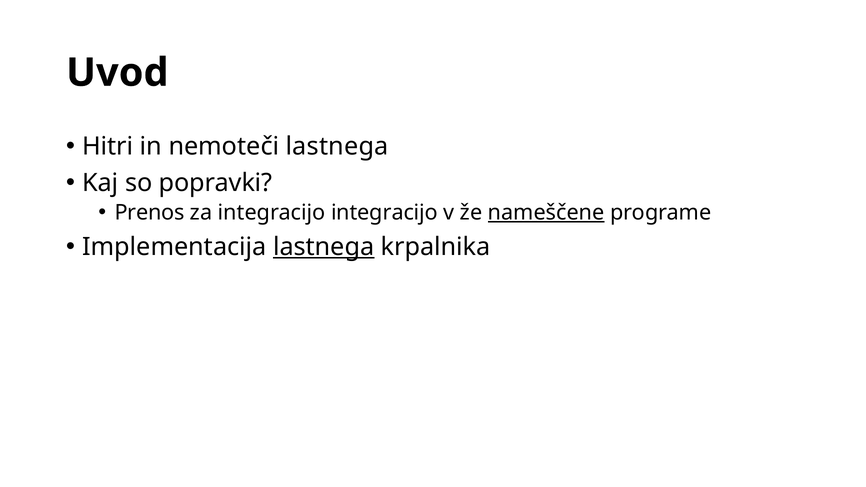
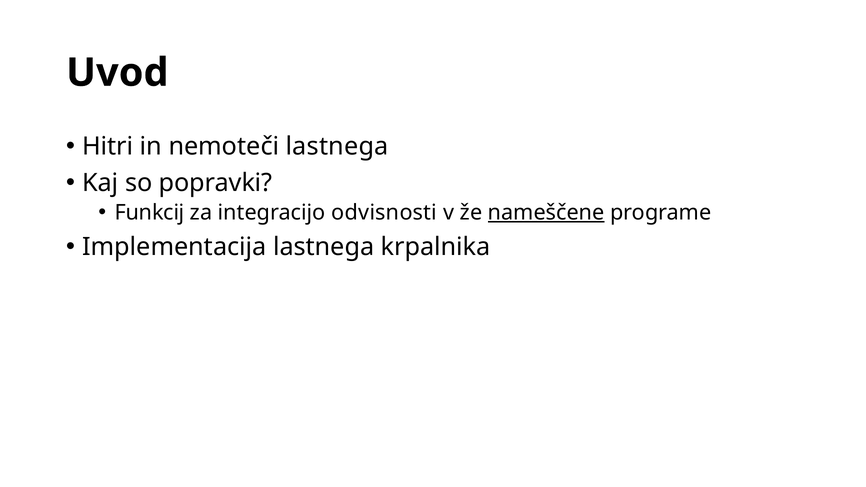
Prenos: Prenos -> Funkcij (150, 213)
integracijo integracijo: integracijo -> odvisnosti (384, 213)
lastnega underline: present -> none (324, 247)
